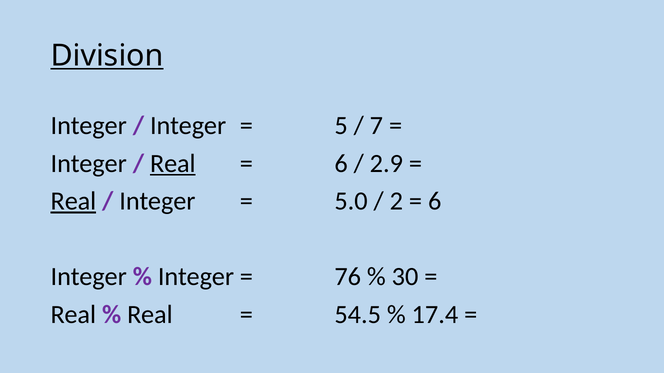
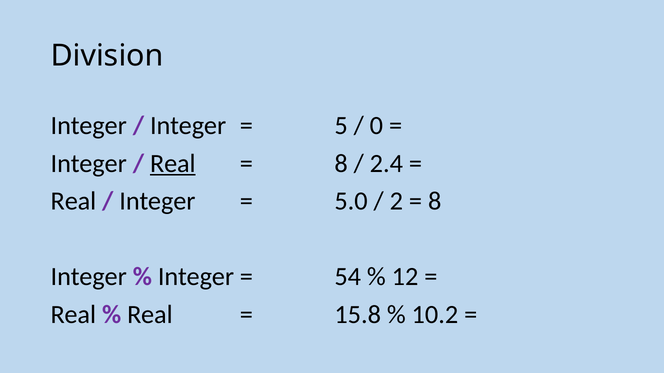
Division underline: present -> none (107, 56)
7: 7 -> 0 (376, 126)
6: 6 -> 8 (341, 164)
2.9: 2.9 -> 2.4 (386, 164)
Real underline: present -> none (73, 202)
6: 6 -> 8 (435, 202)
76: 76 -> 54 (348, 277)
30: 30 -> 12 (405, 277)
54.5: 54.5 -> 15.8 (358, 315)
17.4: 17.4 -> 10.2 (435, 315)
